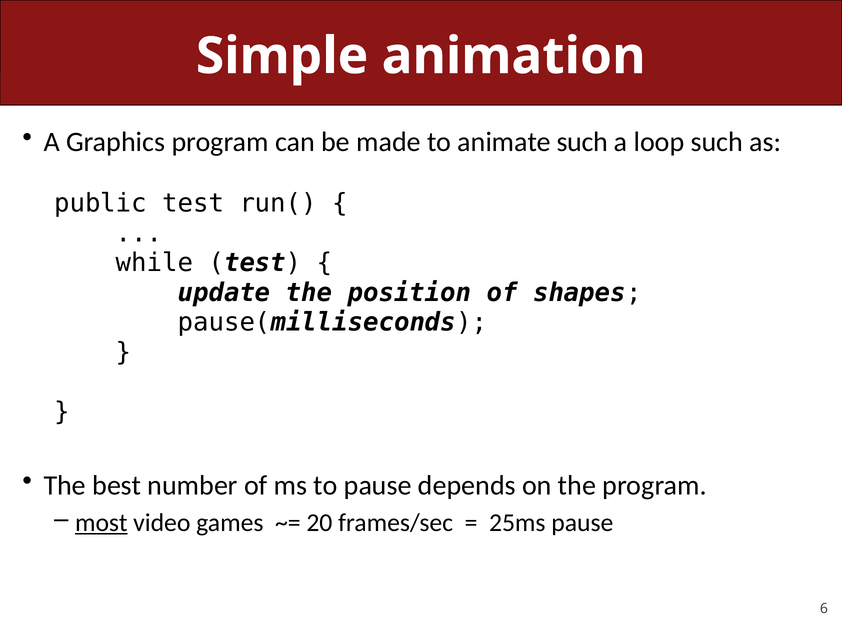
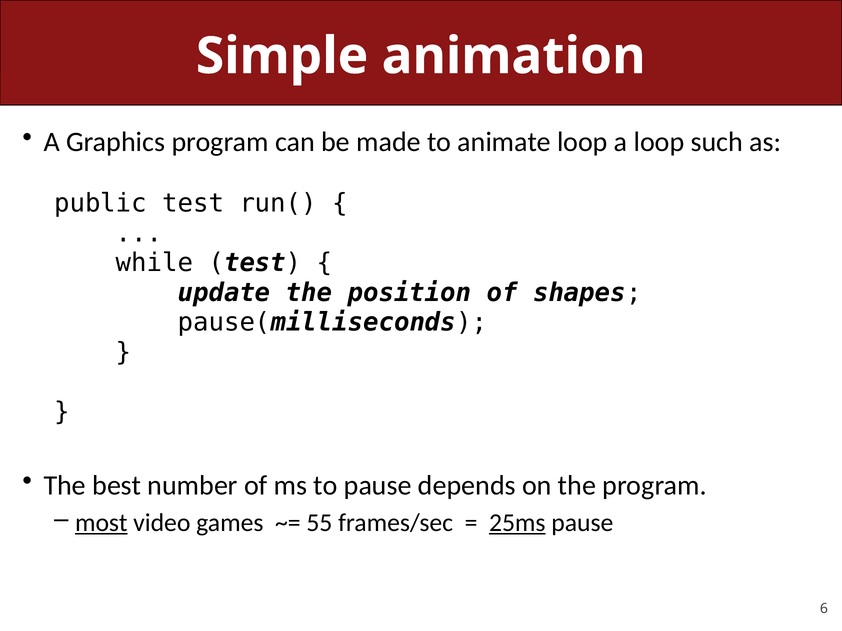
animate such: such -> loop (582, 142)
20: 20 -> 55 (319, 523)
25ms underline: none -> present (517, 523)
